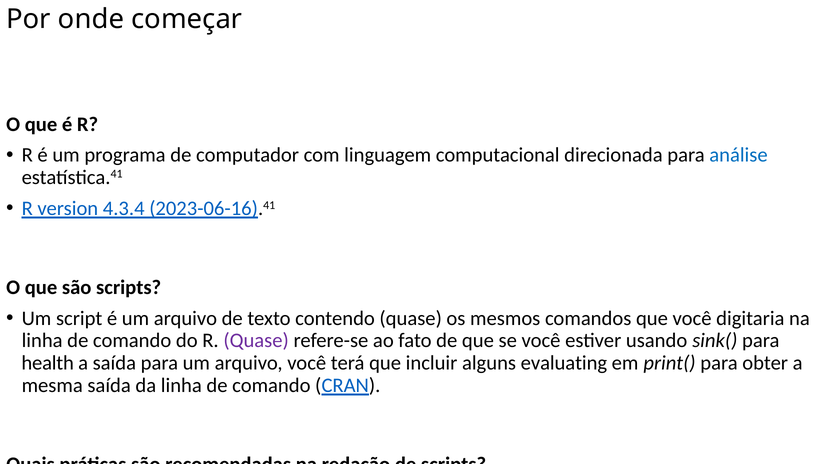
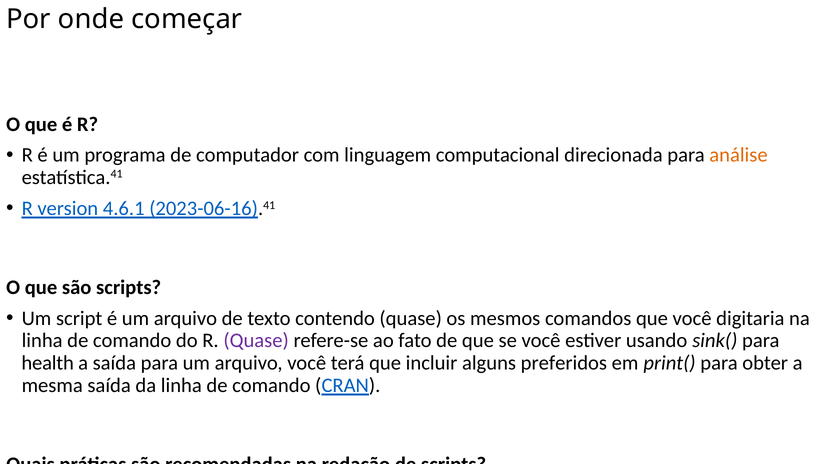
análise colour: blue -> orange (738, 155)
4.3.4: 4.3.4 -> 4.6.1 (124, 209)
evaluating: evaluating -> preferidos (564, 363)
